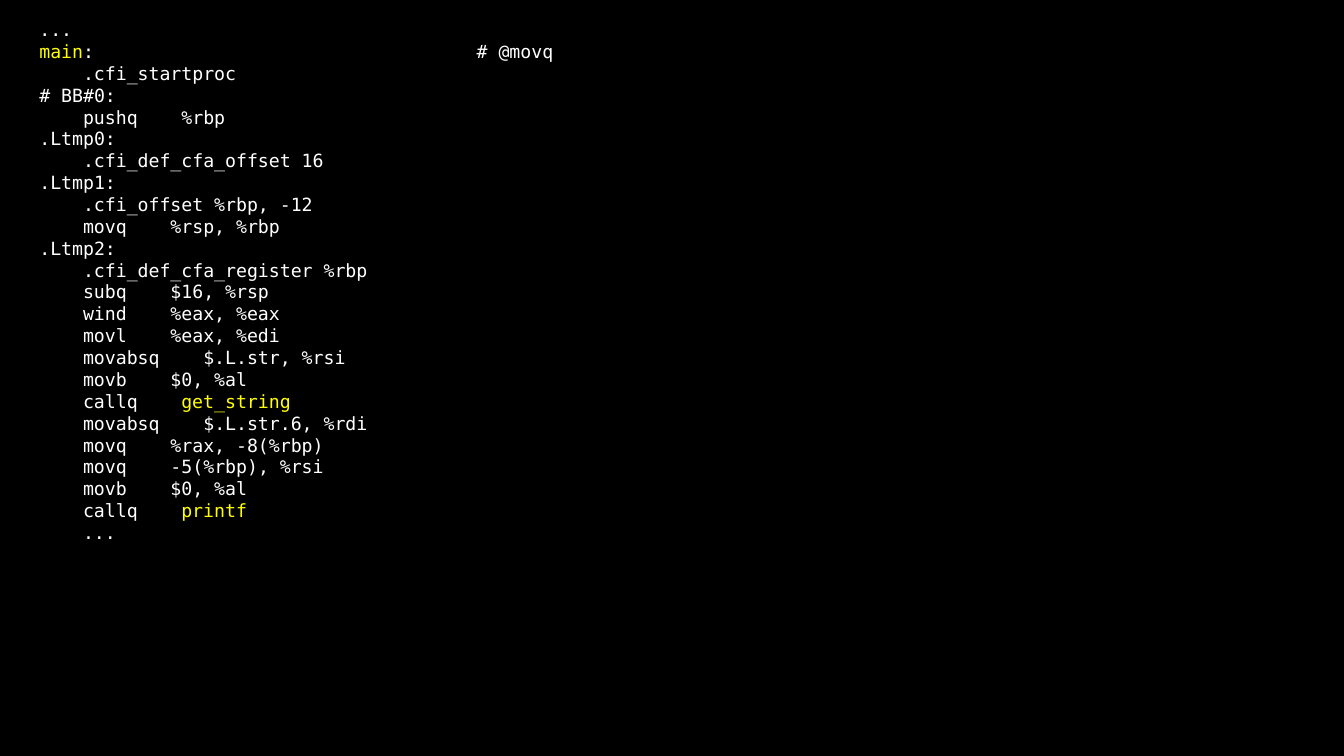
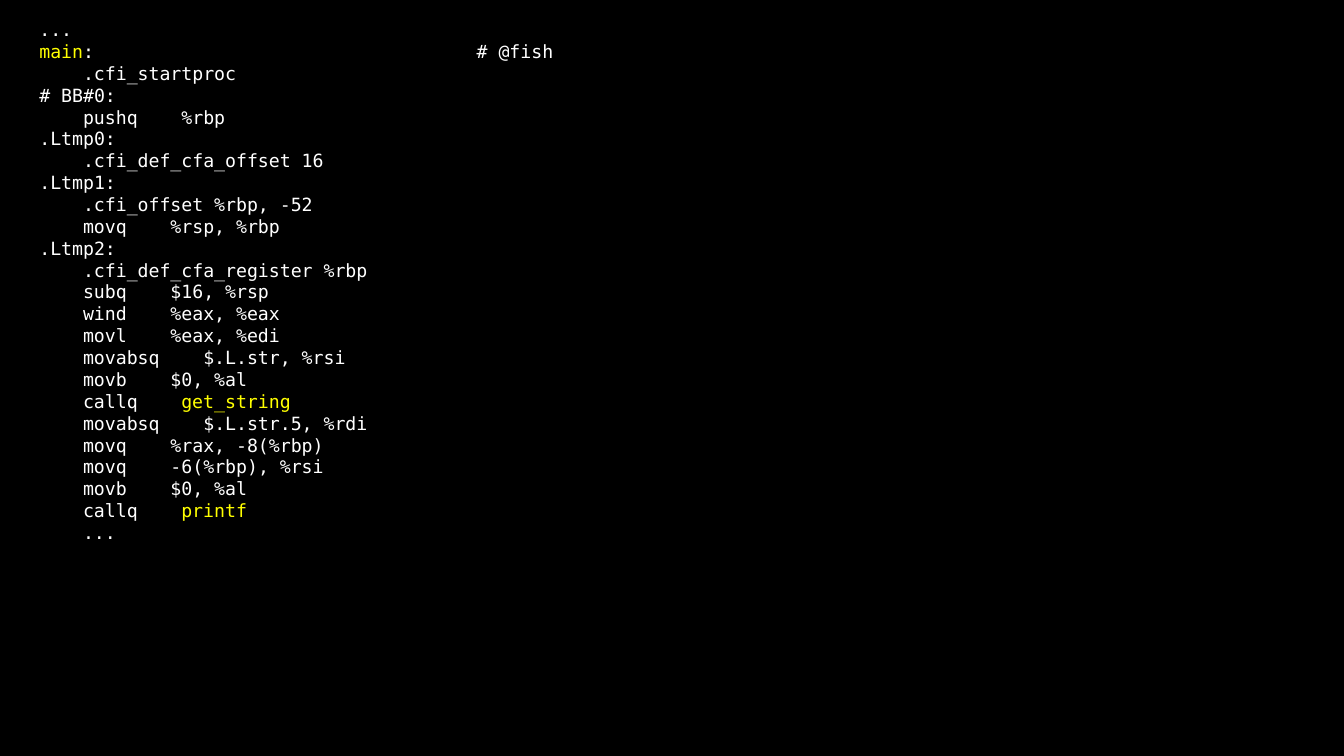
@movq: @movq -> @fish (526, 52)
-12: -12 -> -52 (296, 205)
$.L.str.6: $.L.str.6 -> $.L.str.5 (258, 424)
-5(%rbp: -5(%rbp -> -6(%rbp (220, 468)
